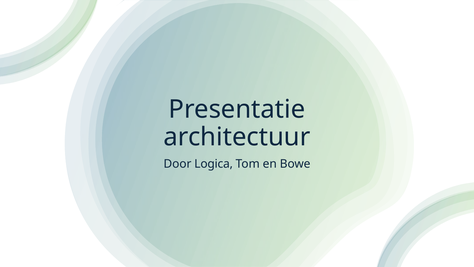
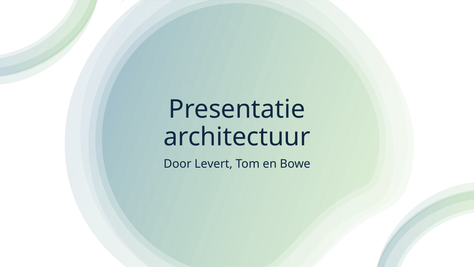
Logica: Logica -> Levert (214, 164)
